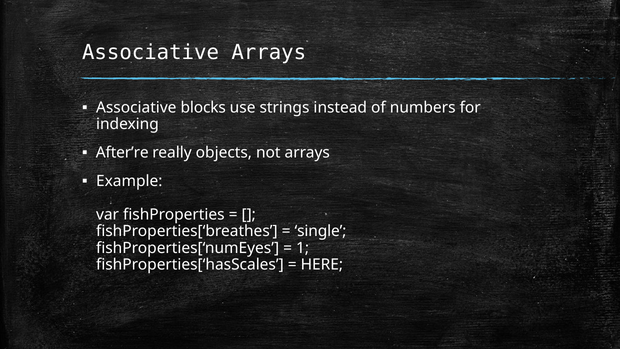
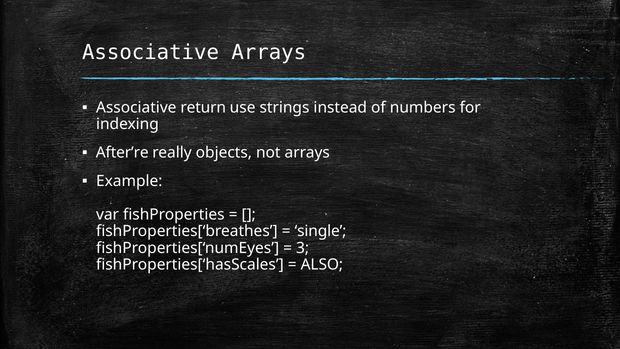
blocks: blocks -> return (203, 108)
1: 1 -> 3 (303, 248)
HERE: HERE -> ALSO (322, 265)
